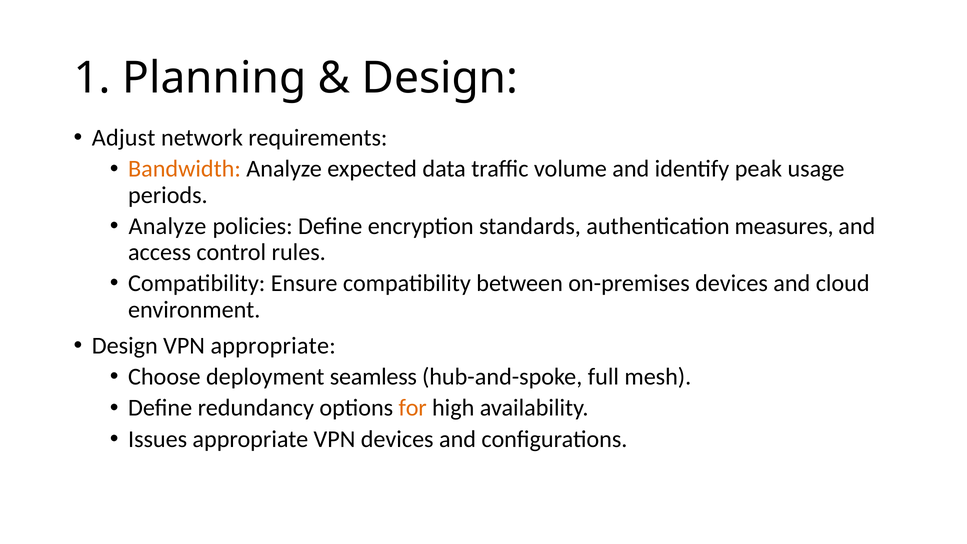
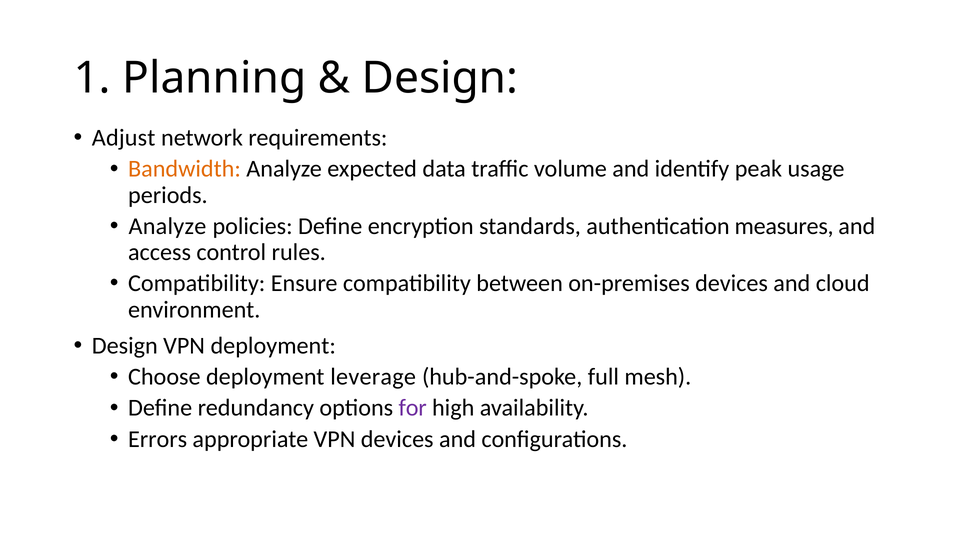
VPN appropriate: appropriate -> deployment (273, 346)
seamless: seamless -> leverage (373, 377)
for colour: orange -> purple (413, 408)
Issues: Issues -> Errors (158, 439)
